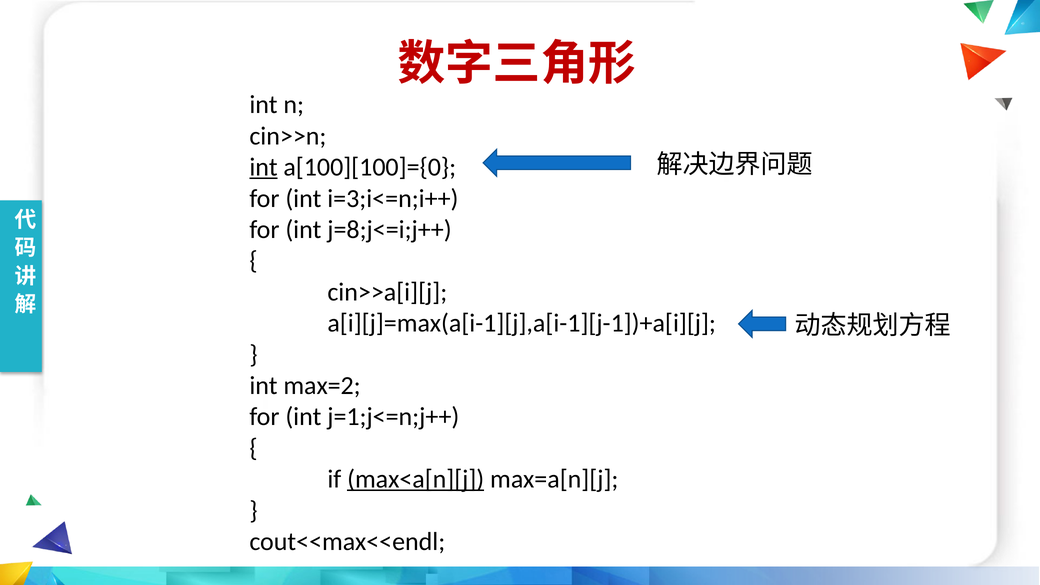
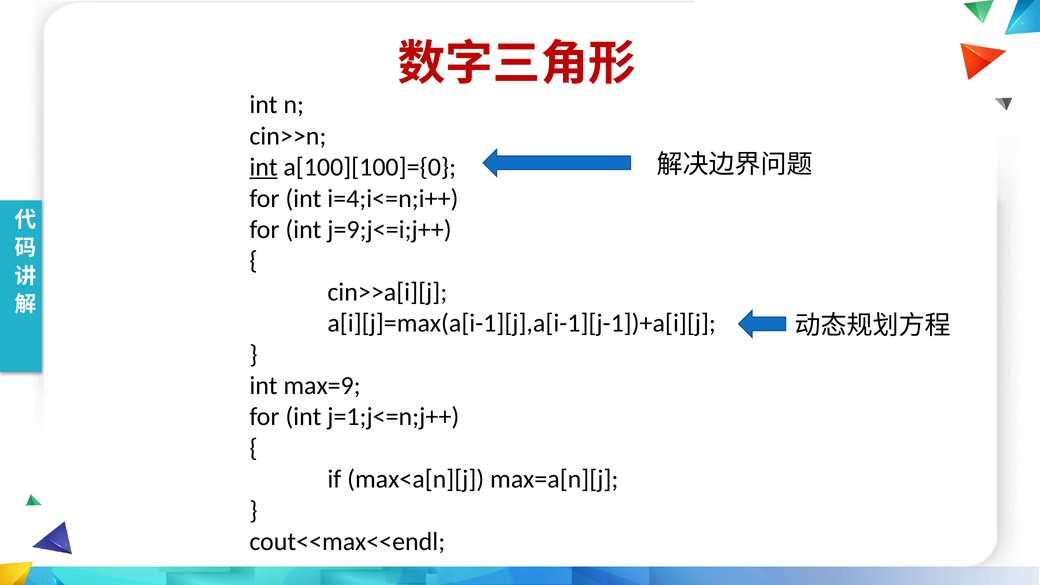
i=3;i<=n;i++: i=3;i<=n;i++ -> i=4;i<=n;i++ (393, 198)
j=8;j<=i;j++: j=8;j<=i;j++ -> j=9;j<=i;j++ (389, 230)
max=2: max=2 -> max=9 (322, 386)
max<a[n][j underline: present -> none (416, 479)
